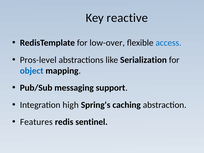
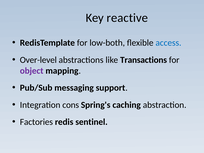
low-over: low-over -> low-both (107, 43)
Pros-level: Pros-level -> Over-level (38, 60)
Serialization: Serialization -> Transactions (144, 60)
object colour: blue -> purple (32, 71)
high: high -> cons (71, 105)
Features: Features -> Factories (36, 122)
